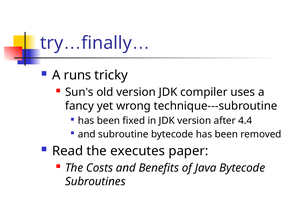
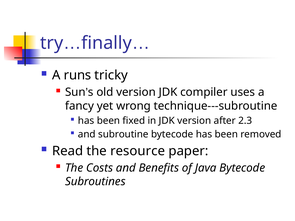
4.4: 4.4 -> 2.3 (245, 121)
executes: executes -> resource (138, 151)
